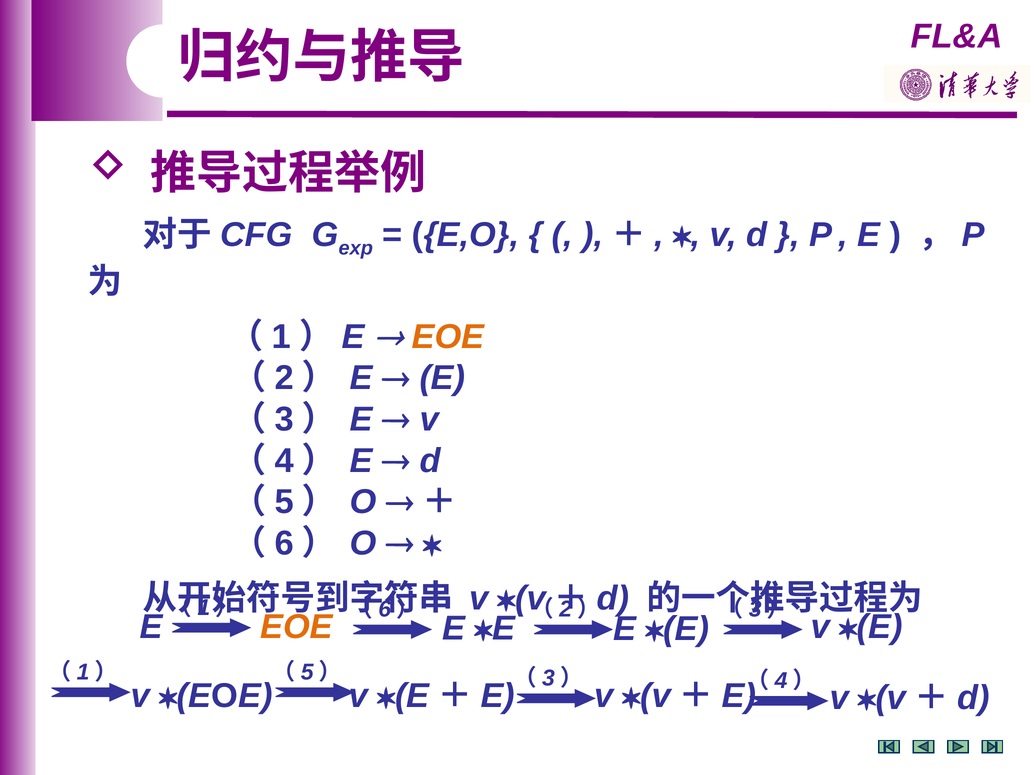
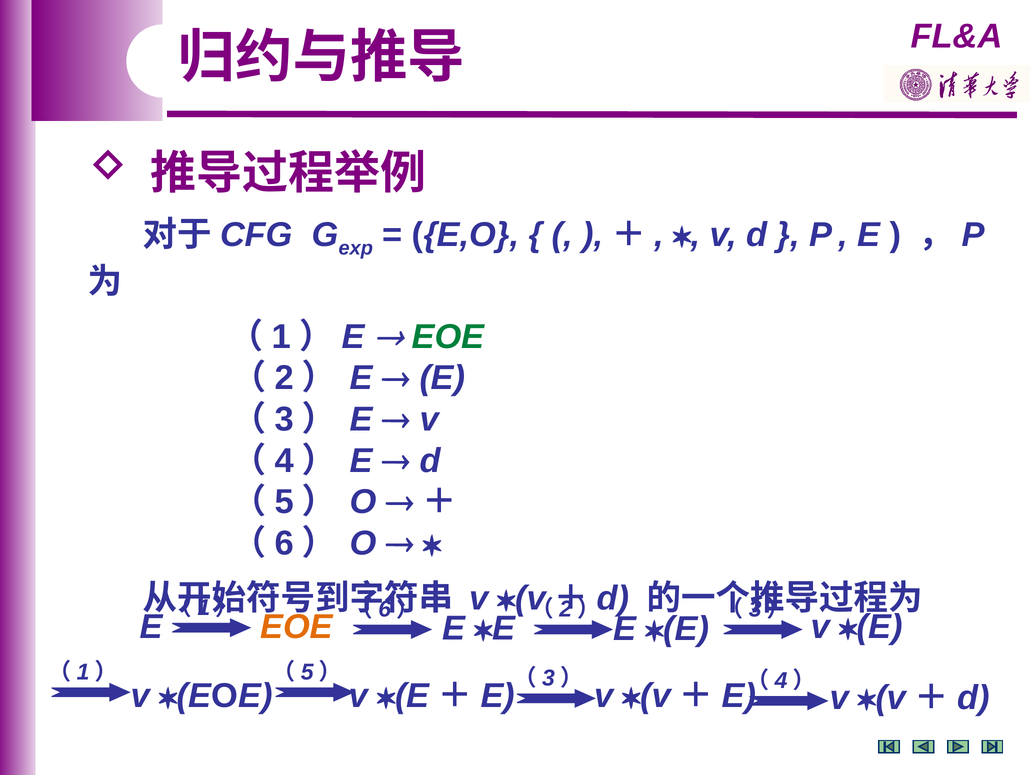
EOE colour: orange -> green (448, 337)
